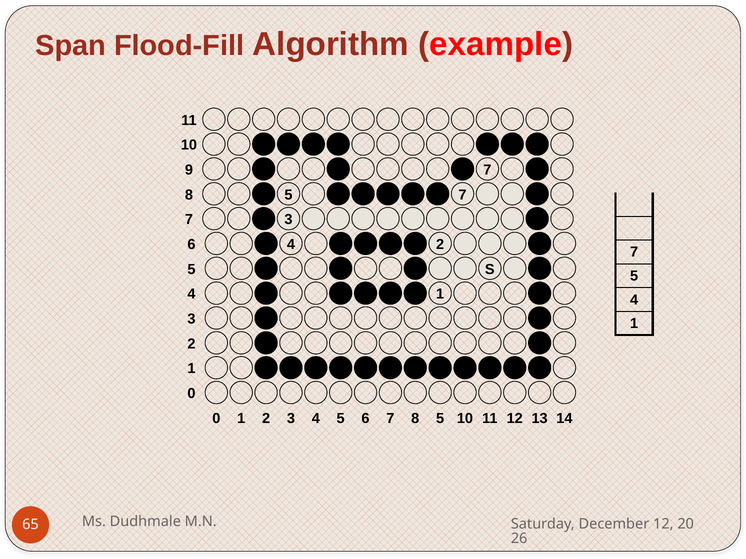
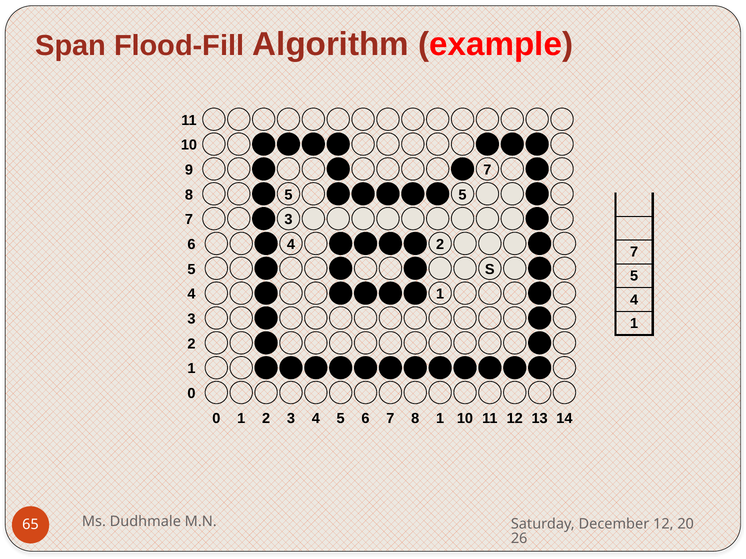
5 7: 7 -> 5 (463, 195)
6 7 8 5: 5 -> 1 (440, 419)
